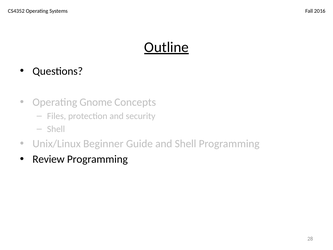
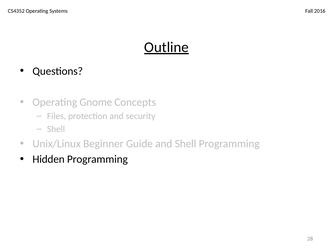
Review: Review -> Hidden (49, 159)
